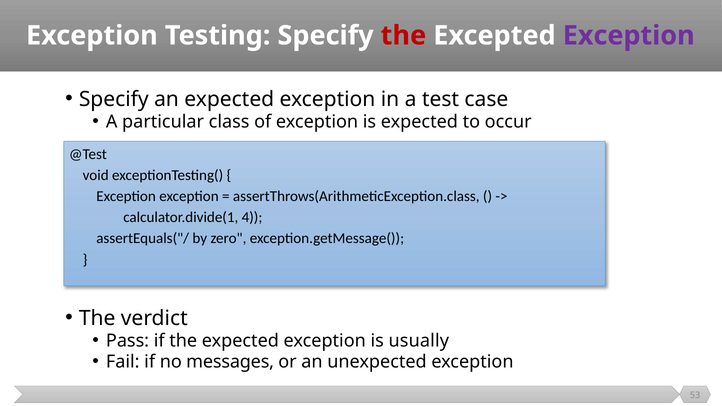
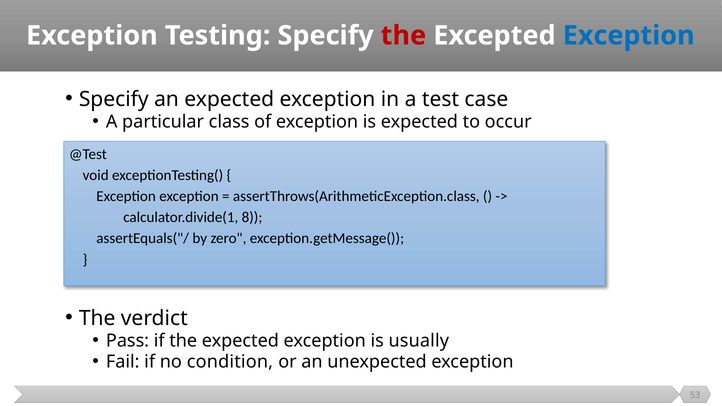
Exception colour: purple -> blue (629, 36)
4: 4 -> 8 (252, 217)
messages: messages -> condition (230, 362)
